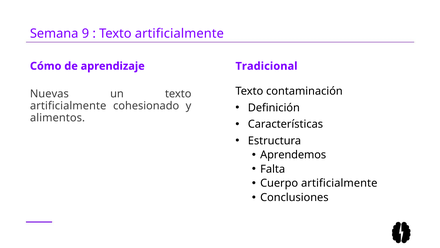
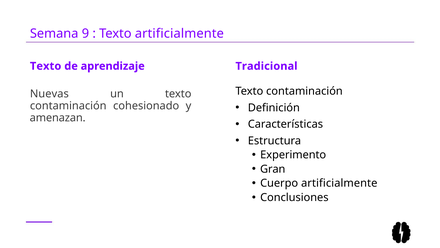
Cómo: Cómo -> Texto (46, 66)
artificialmente: artificialmente -> contaminación (68, 106)
alimentos: alimentos -> amenazan (58, 117)
Aprendemos: Aprendemos -> Experimento (293, 155)
Falta: Falta -> Gran (273, 169)
